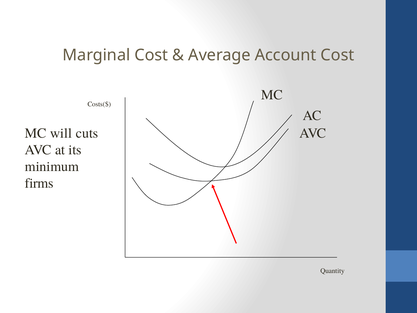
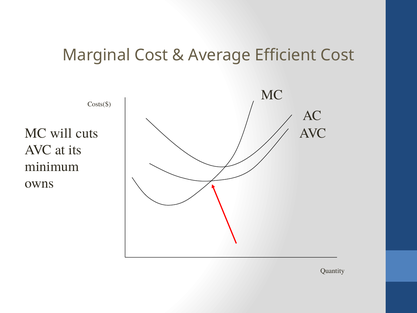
Account: Account -> Efficient (286, 55)
firms: firms -> owns (39, 183)
